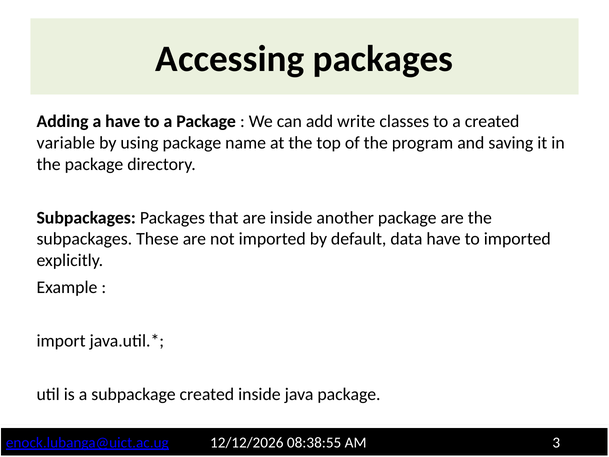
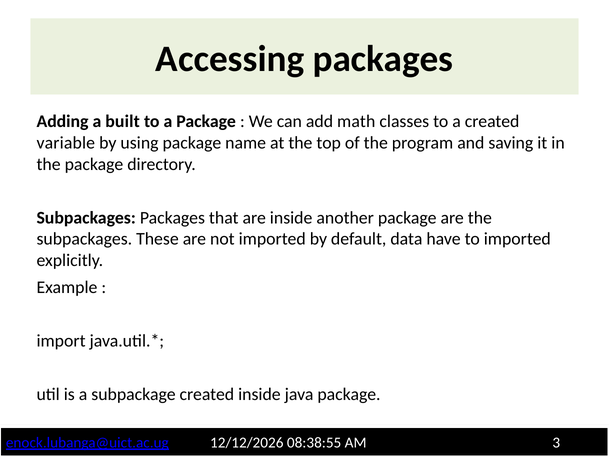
a have: have -> built (123, 122)
write: write -> math (356, 122)
